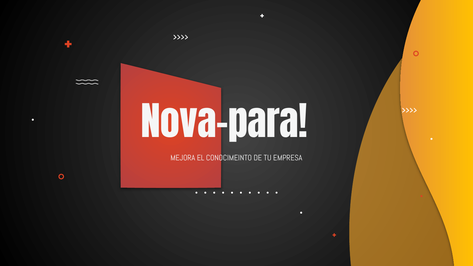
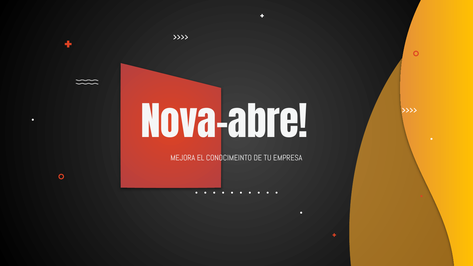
Nova-para: Nova-para -> Nova-abre (224, 124)
